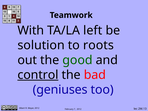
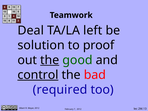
With: With -> Deal (31, 30)
roots: roots -> proof (99, 45)
the underline: none -> present (50, 60)
geniuses: geniuses -> required (60, 90)
